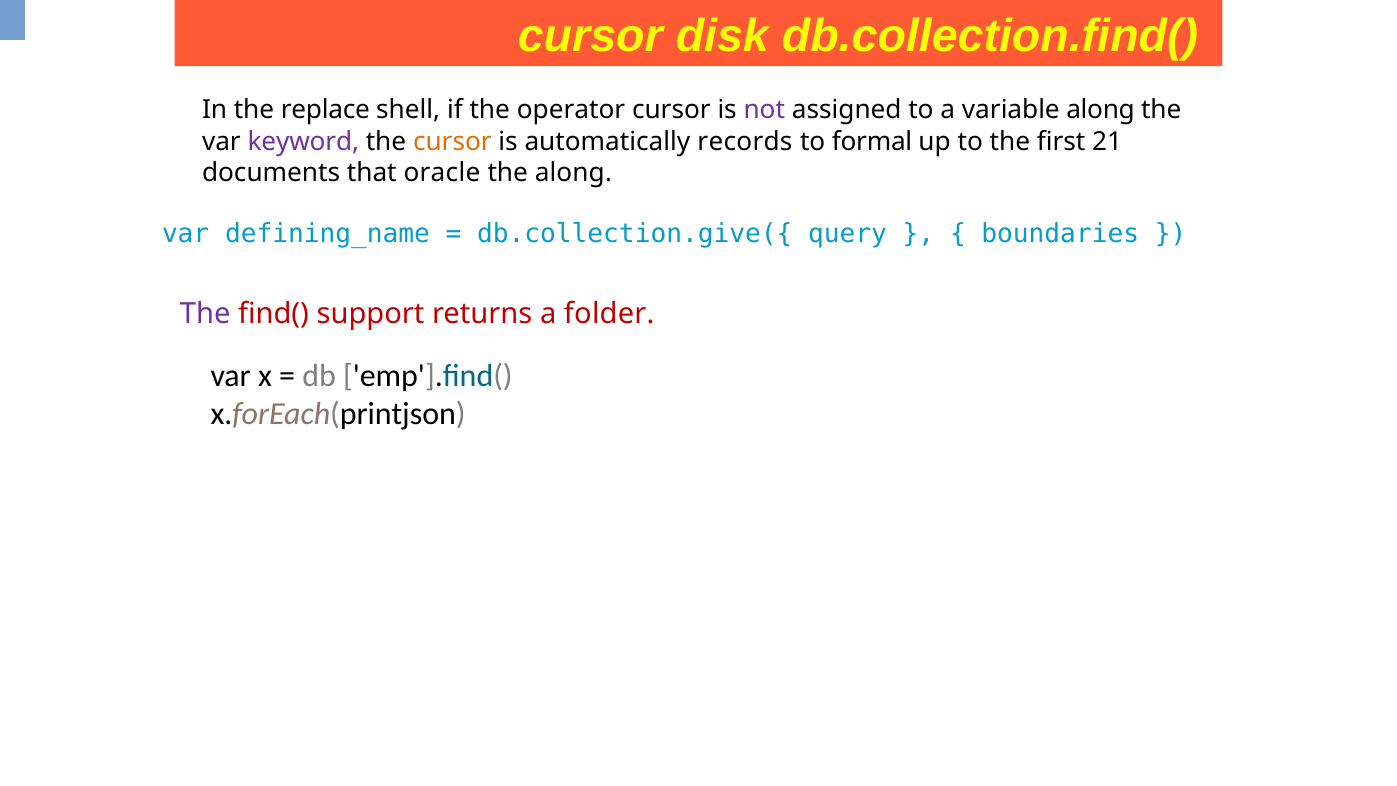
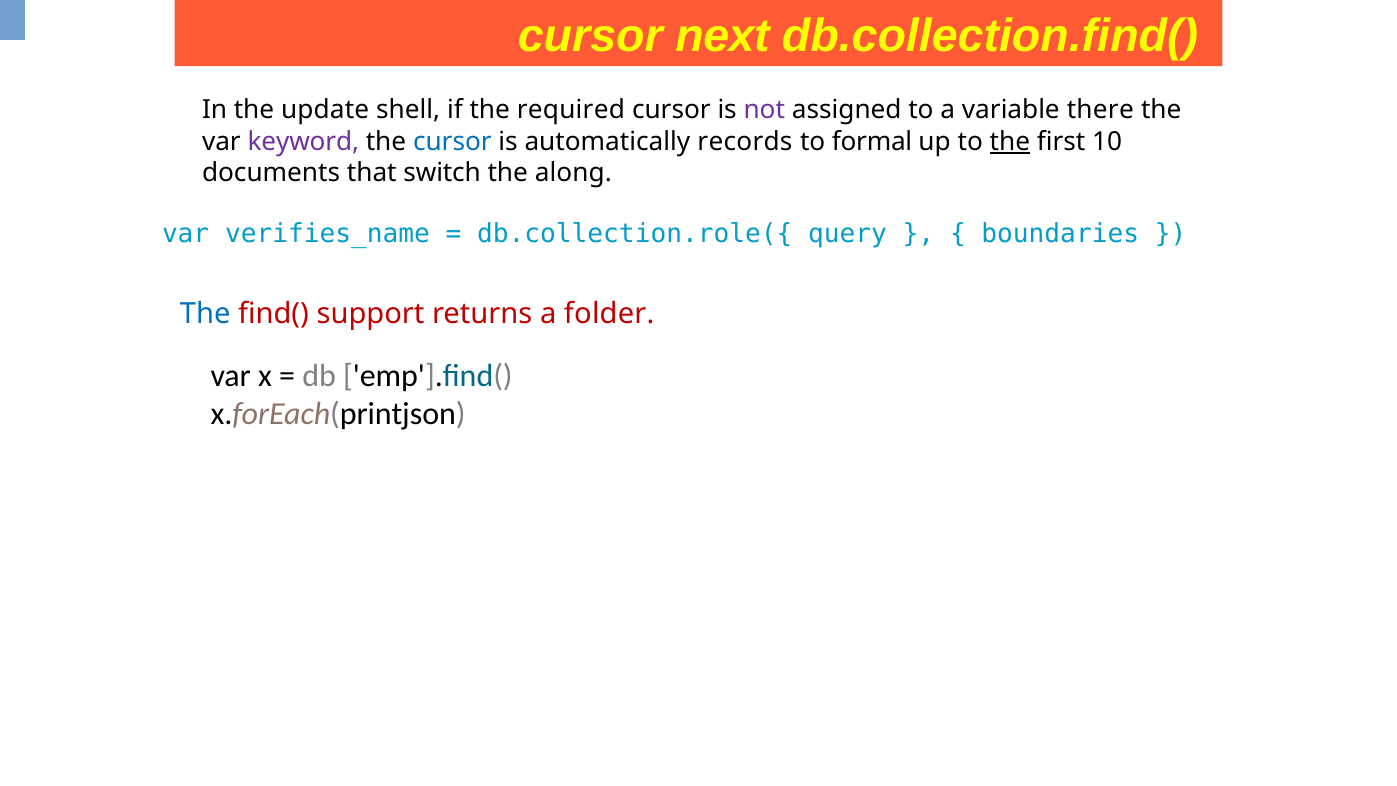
disk: disk -> next (722, 36)
replace: replace -> update (325, 110)
operator: operator -> required (571, 110)
variable along: along -> there (1100, 110)
cursor colour: orange -> blue (452, 141)
the underline: none -> present (1010, 141)
21: 21 -> 10 (1107, 141)
oracle: oracle -> switch (442, 173)
defining_name: defining_name -> verifies_name (327, 234)
db.collection.give({: db.collection.give({ -> db.collection.role({ (635, 234)
The colour: purple -> blue (205, 314)
